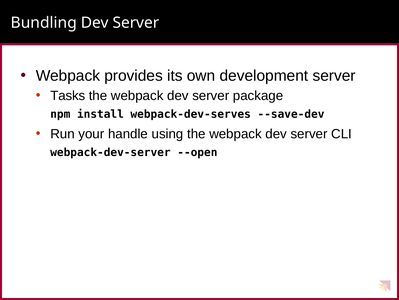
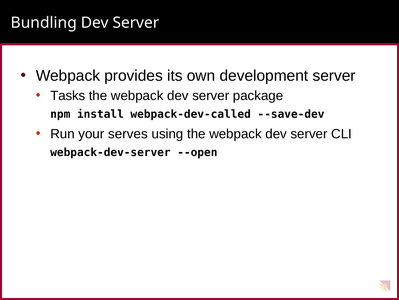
webpack-dev-serves: webpack-dev-serves -> webpack-dev-called (191, 114)
handle: handle -> serves (128, 134)
